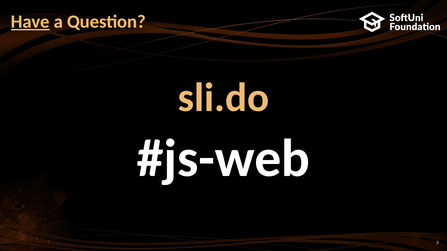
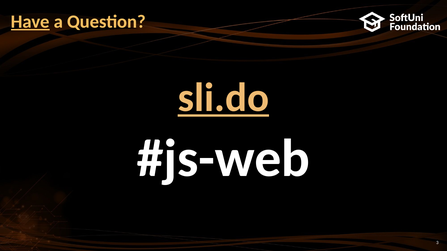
sli.do underline: none -> present (223, 98)
